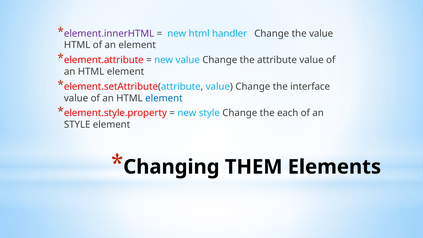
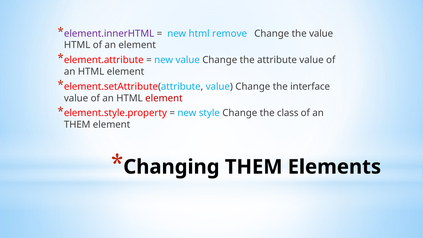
handler: handler -> remove (230, 33)
element colour: blue -> red (164, 98)
each: each -> class (288, 113)
STYLE: STYLE -> THEM (77, 125)
